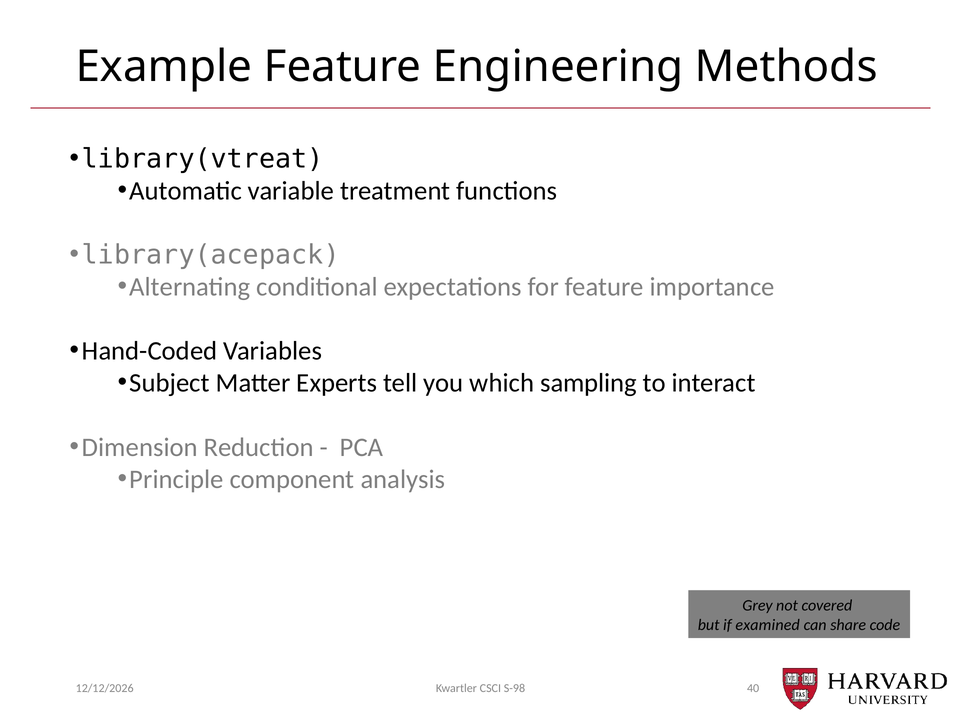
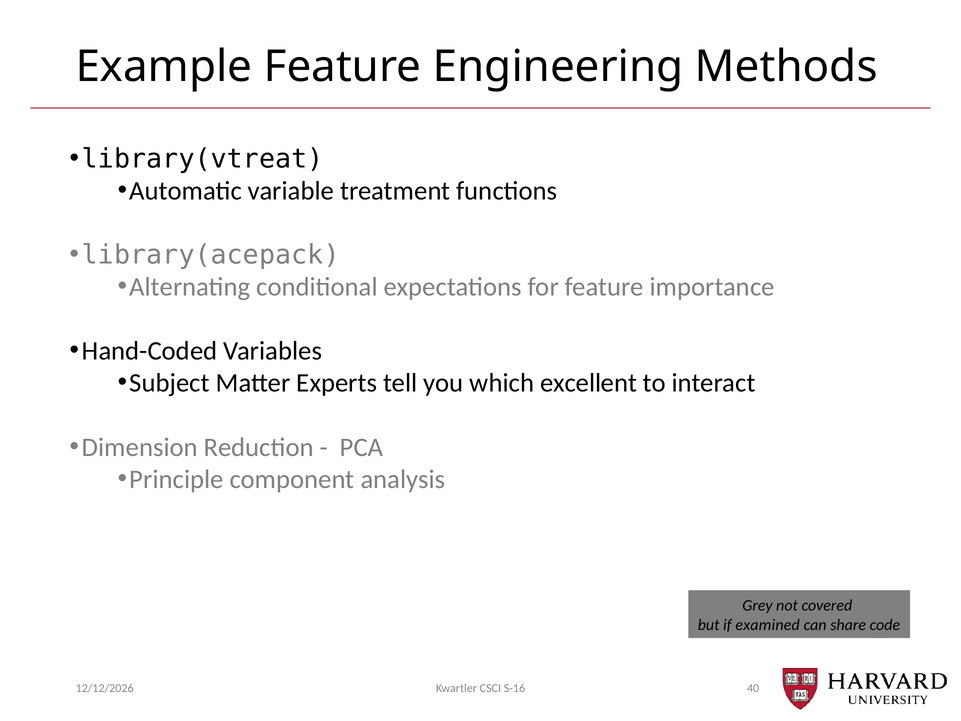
sampling: sampling -> excellent (589, 383)
S-98: S-98 -> S-16 (514, 688)
